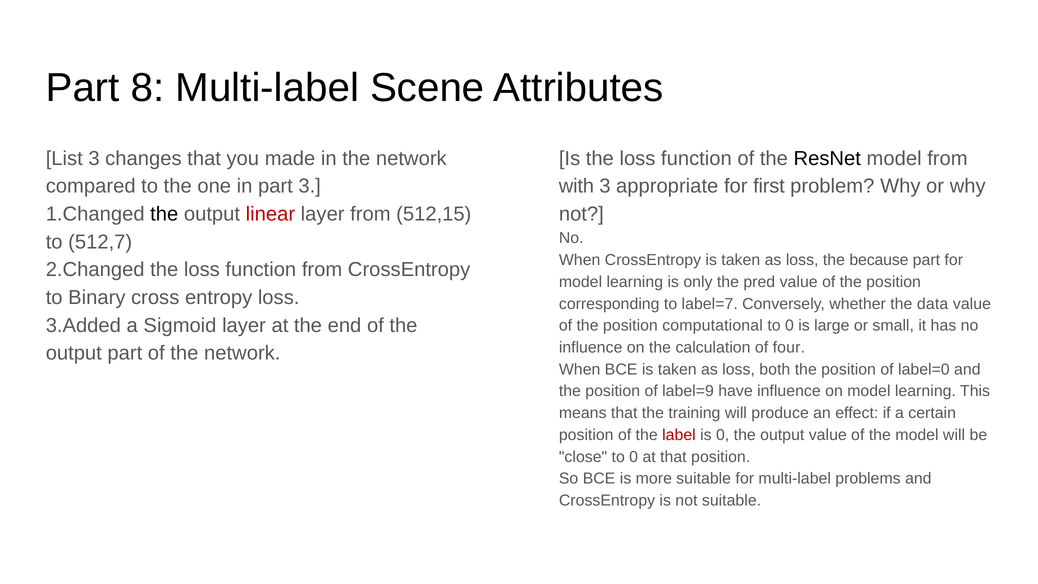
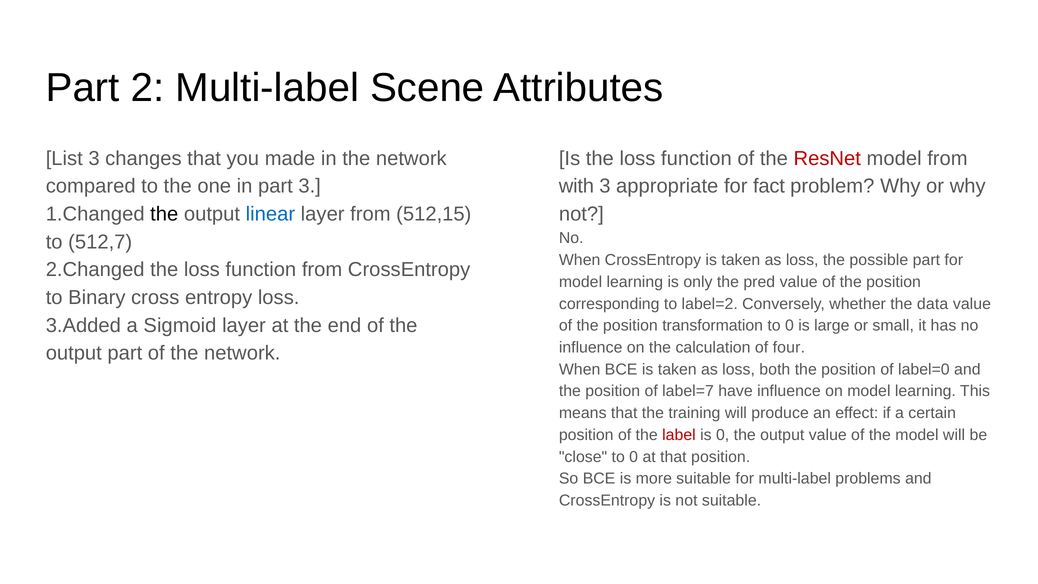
8: 8 -> 2 (148, 88)
ResNet colour: black -> red (827, 158)
first: first -> fact (769, 186)
linear colour: red -> blue (270, 214)
because: because -> possible (879, 260)
label=7: label=7 -> label=2 (710, 304)
computational: computational -> transformation (713, 326)
label=9: label=9 -> label=7 (688, 391)
